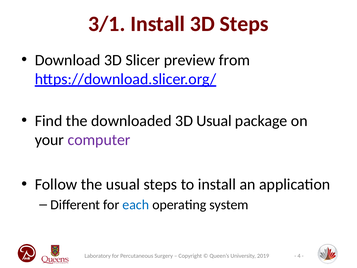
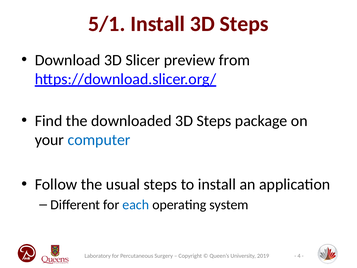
3/1: 3/1 -> 5/1 (107, 24)
downloaded 3D Usual: Usual -> Steps (214, 121)
computer colour: purple -> blue (99, 140)
